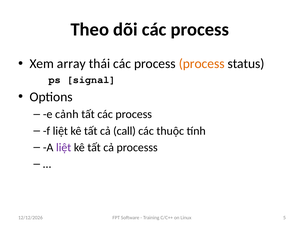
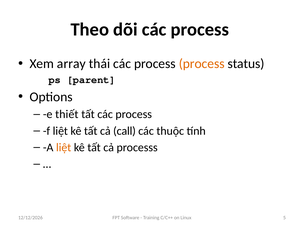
signal: signal -> parent (91, 80)
cảnh: cảnh -> thiết (67, 114)
liệt colour: purple -> orange (64, 147)
